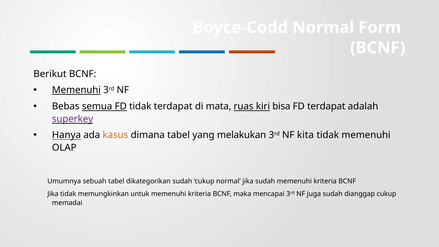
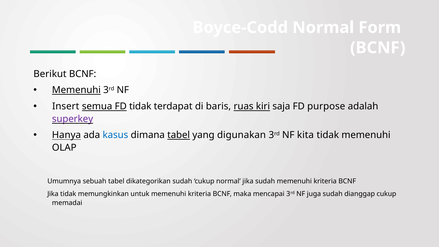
Bebas: Bebas -> Insert (66, 106)
mata: mata -> baris (218, 106)
bisa: bisa -> saja (281, 106)
FD terdapat: terdapat -> purpose (326, 106)
kasus colour: orange -> blue (115, 135)
tabel underline: none -> present (179, 135)
melakukan: melakukan -> digunakan (242, 135)
